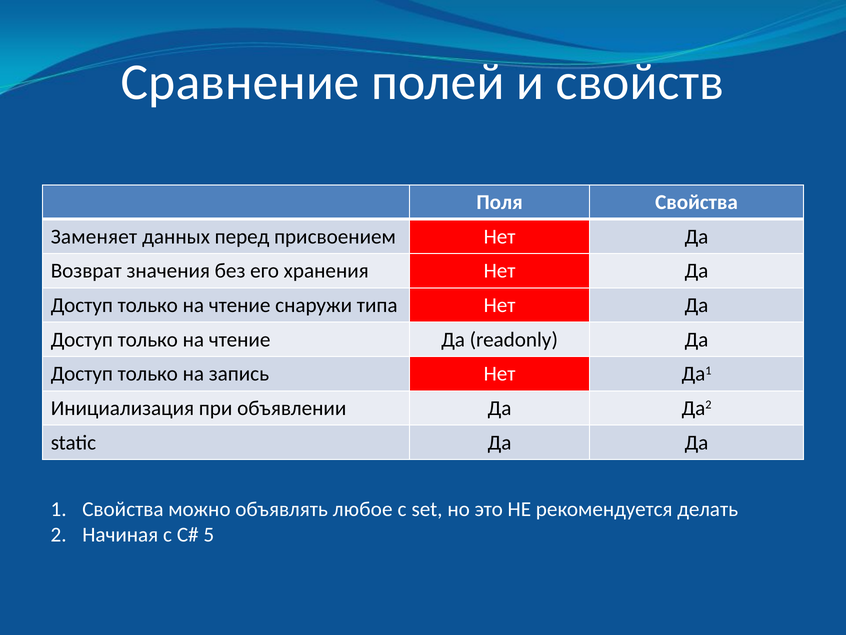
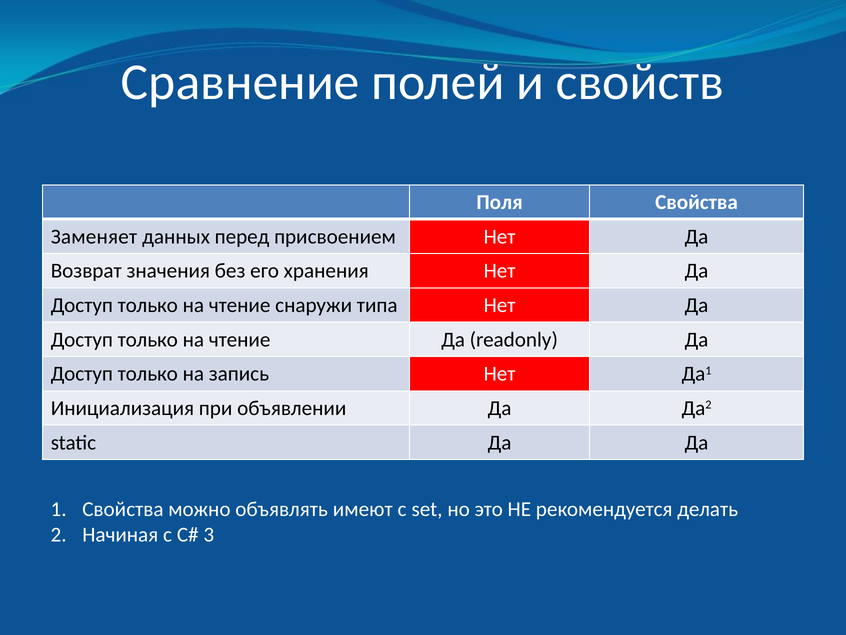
любое: любое -> имеют (363, 509)
5: 5 -> 3 (209, 534)
